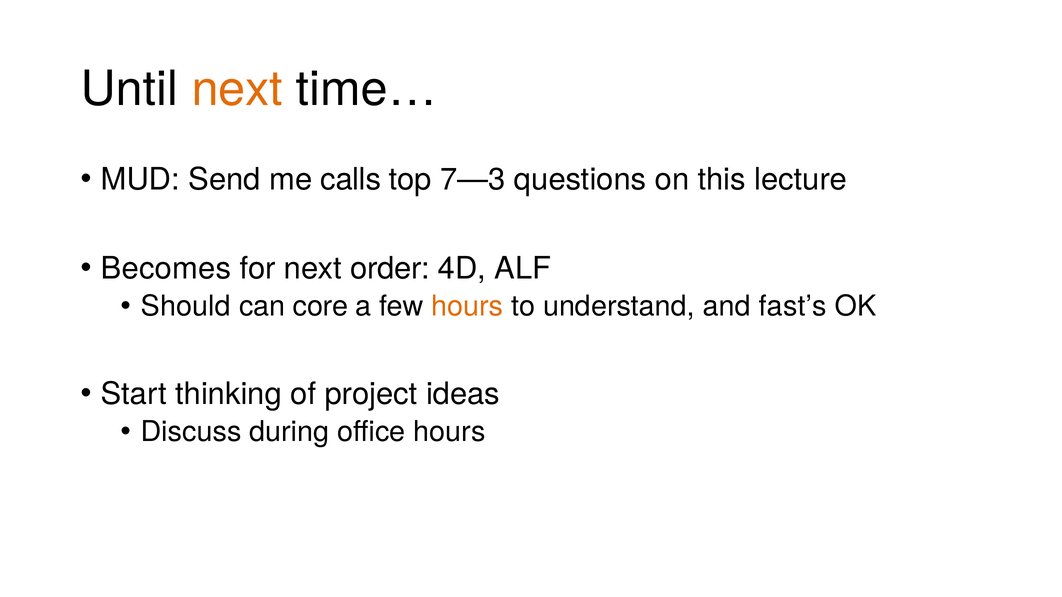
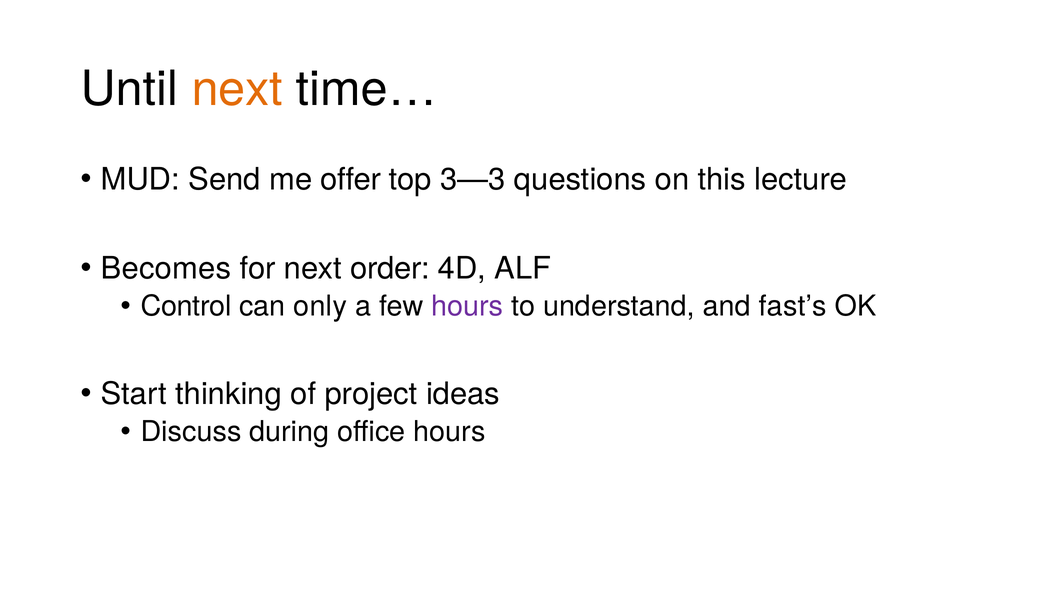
calls: calls -> offer (351, 180)
7—3: 7—3 -> 3—3 (473, 180)
Should: Should -> Control (186, 306)
core: core -> only (320, 306)
hours colour: orange -> purple (467, 306)
